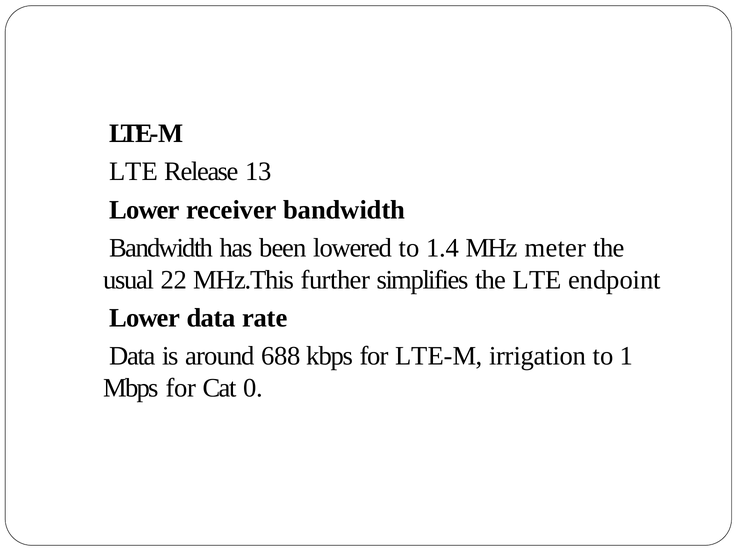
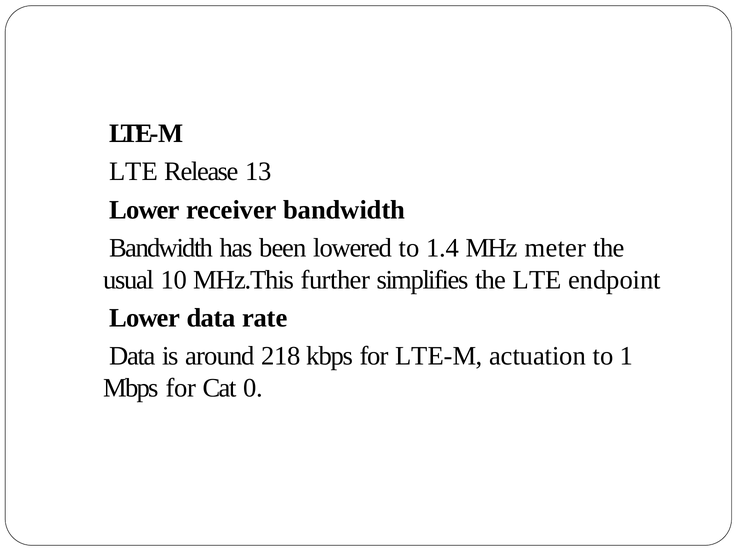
22: 22 -> 10 (174, 280)
688: 688 -> 218 (281, 356)
irrigation: irrigation -> actuation (538, 356)
